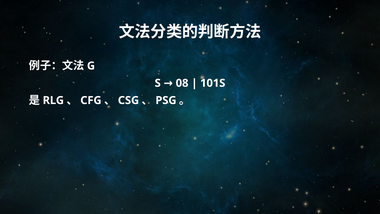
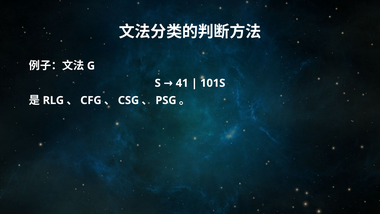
08: 08 -> 41 (182, 83)
